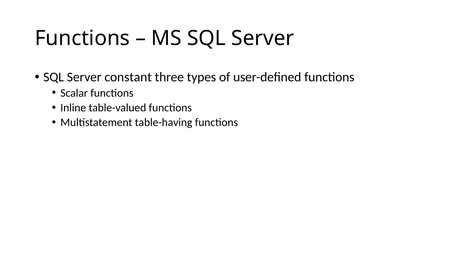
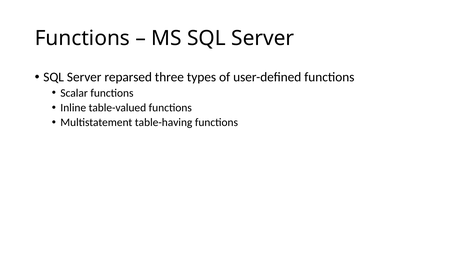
constant: constant -> reparsed (128, 77)
